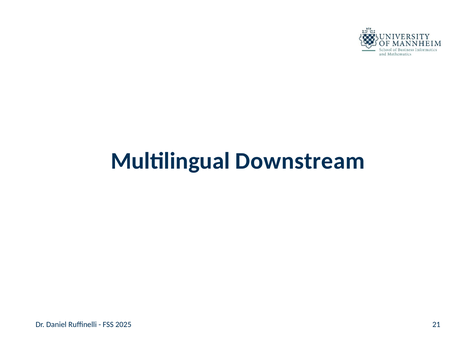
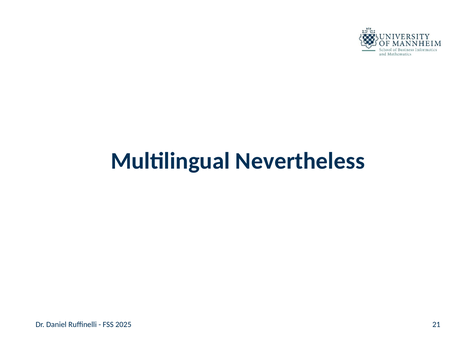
Downstream: Downstream -> Nevertheless (300, 161)
